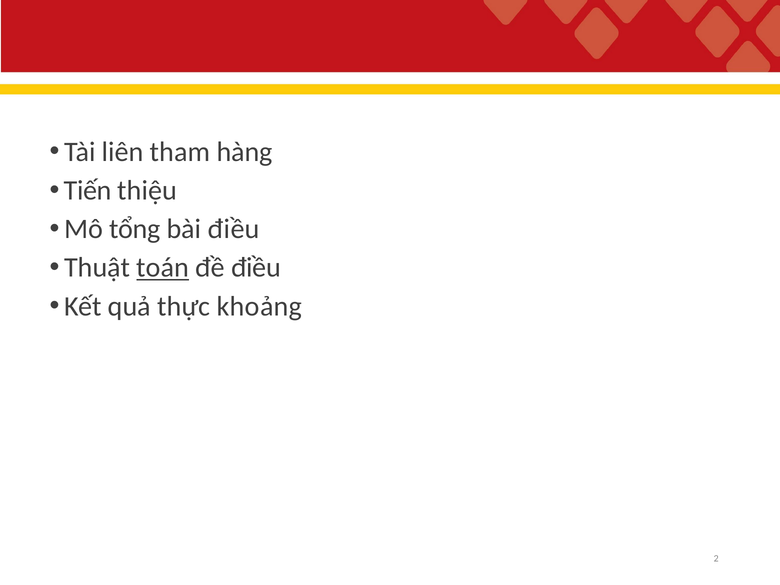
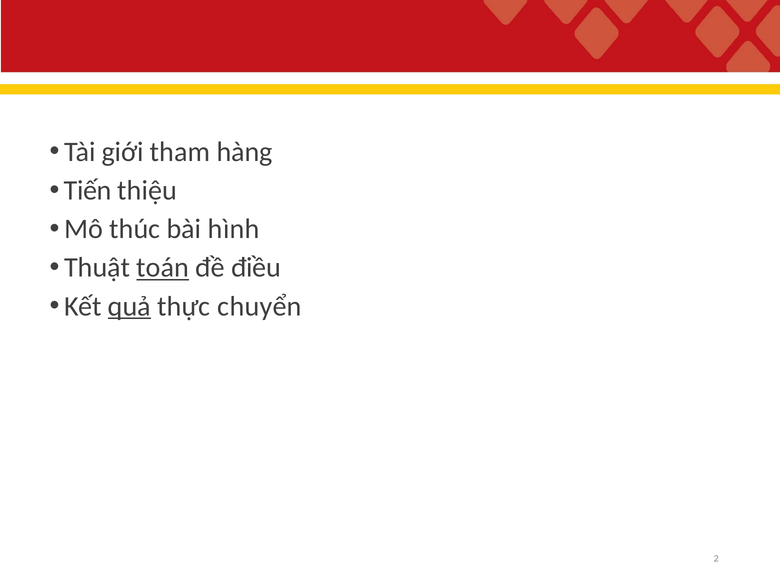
liên: liên -> giới (123, 152)
tổng: tổng -> thúc (135, 229)
bài điều: điều -> hình (234, 229)
quả underline: none -> present (129, 306)
khoảng: khoảng -> chuyển (260, 306)
